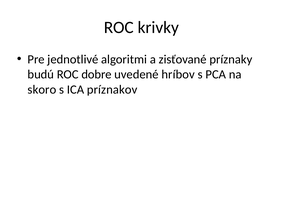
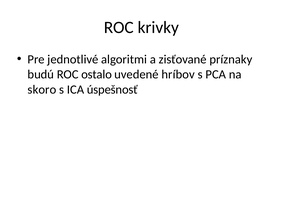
dobre: dobre -> ostalo (97, 74)
príznakov: príznakov -> úspešnosť (112, 90)
